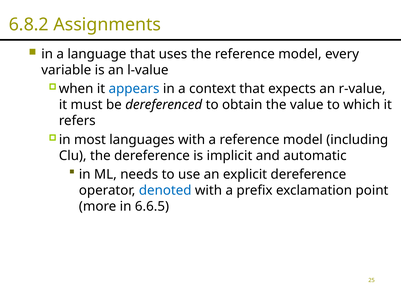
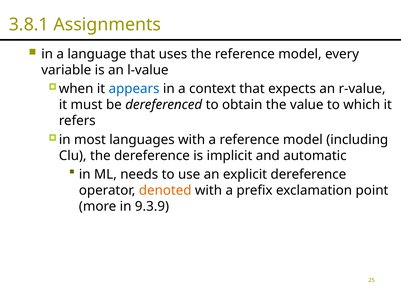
6.8.2: 6.8.2 -> 3.8.1 (29, 24)
denoted colour: blue -> orange (165, 190)
6.6.5: 6.6.5 -> 9.3.9 (152, 206)
